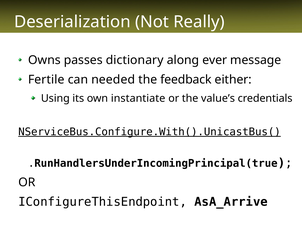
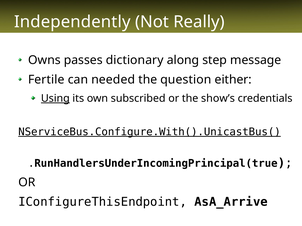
Deserialization: Deserialization -> Independently (72, 22)
ever: ever -> step (215, 60)
feedback: feedback -> question (186, 80)
Using underline: none -> present (55, 99)
instantiate: instantiate -> subscribed (138, 99)
value’s: value’s -> show’s (218, 99)
